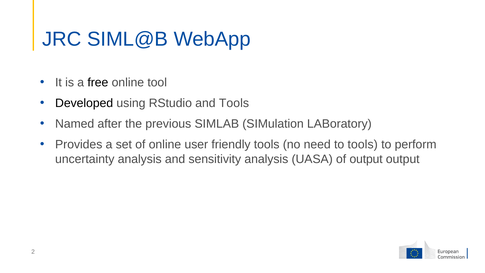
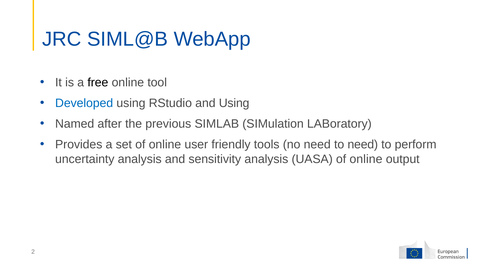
Developed colour: black -> blue (84, 103)
and Tools: Tools -> Using (234, 103)
to tools: tools -> need (363, 144)
UASA of output: output -> online (366, 159)
